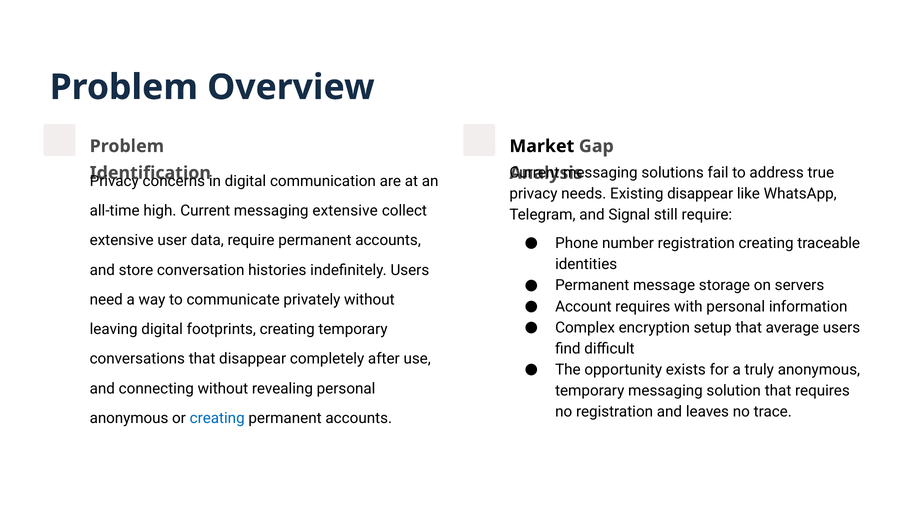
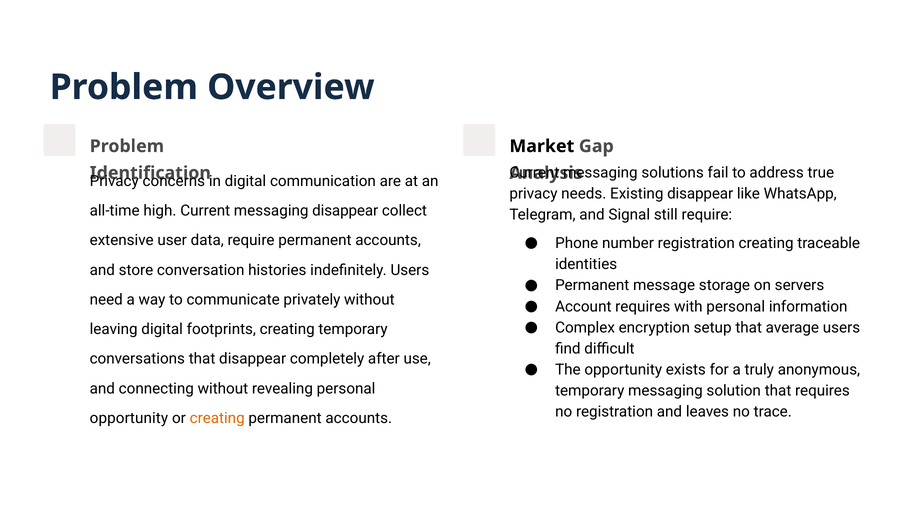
messaging extensive: extensive -> disappear (345, 211)
anonymous: anonymous -> opportunity (129, 418)
creating colour: blue -> orange (217, 418)
